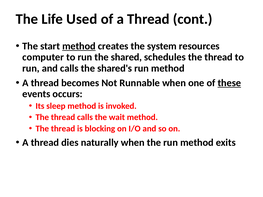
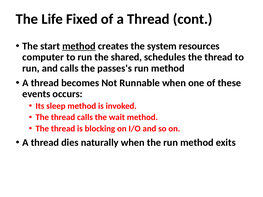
Used: Used -> Fixed (82, 19)
shared's: shared's -> passes's (115, 68)
these underline: present -> none (229, 83)
